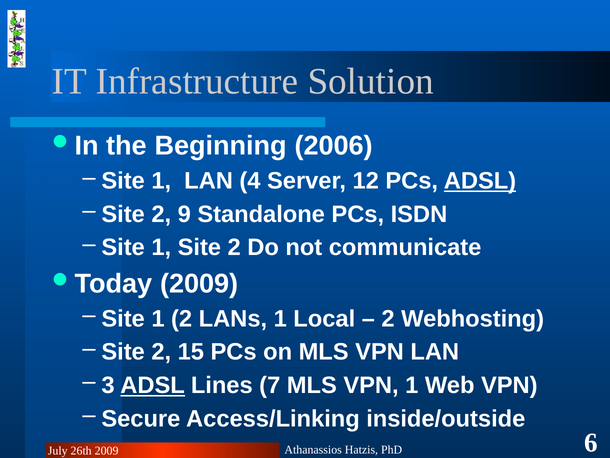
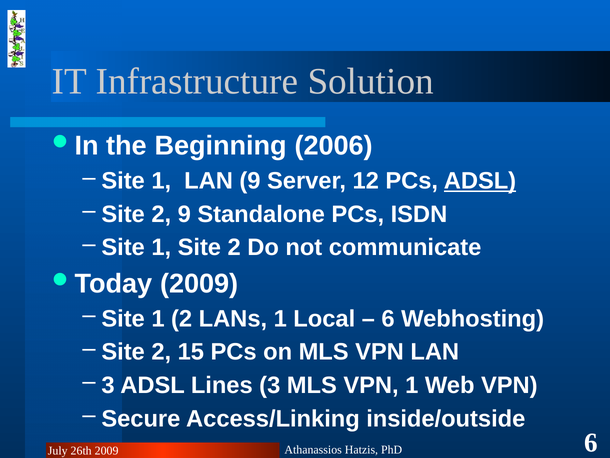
LAN 4: 4 -> 9 (250, 181)
2: 2 -> 6 (388, 318)
ADSL underline: present -> none (153, 385)
7: 7 -> 3 (270, 385)
